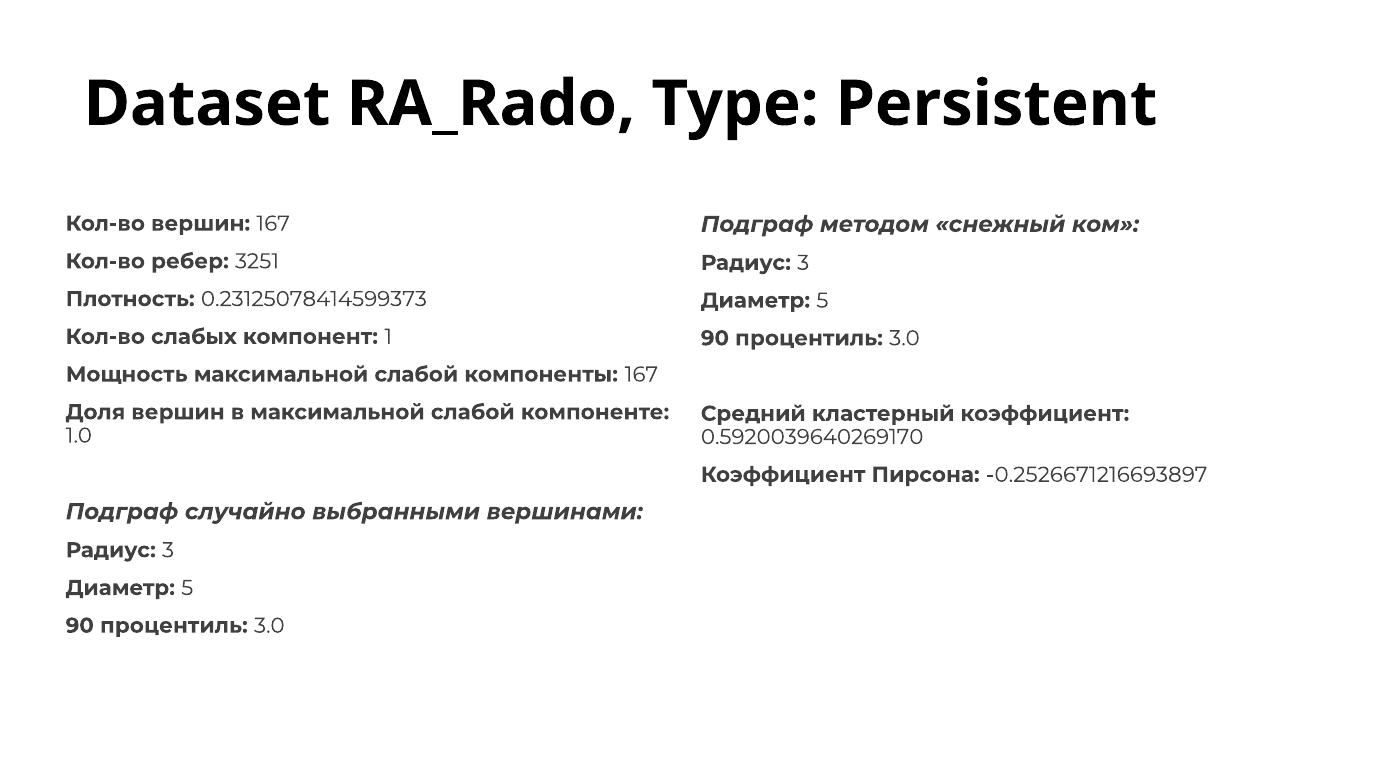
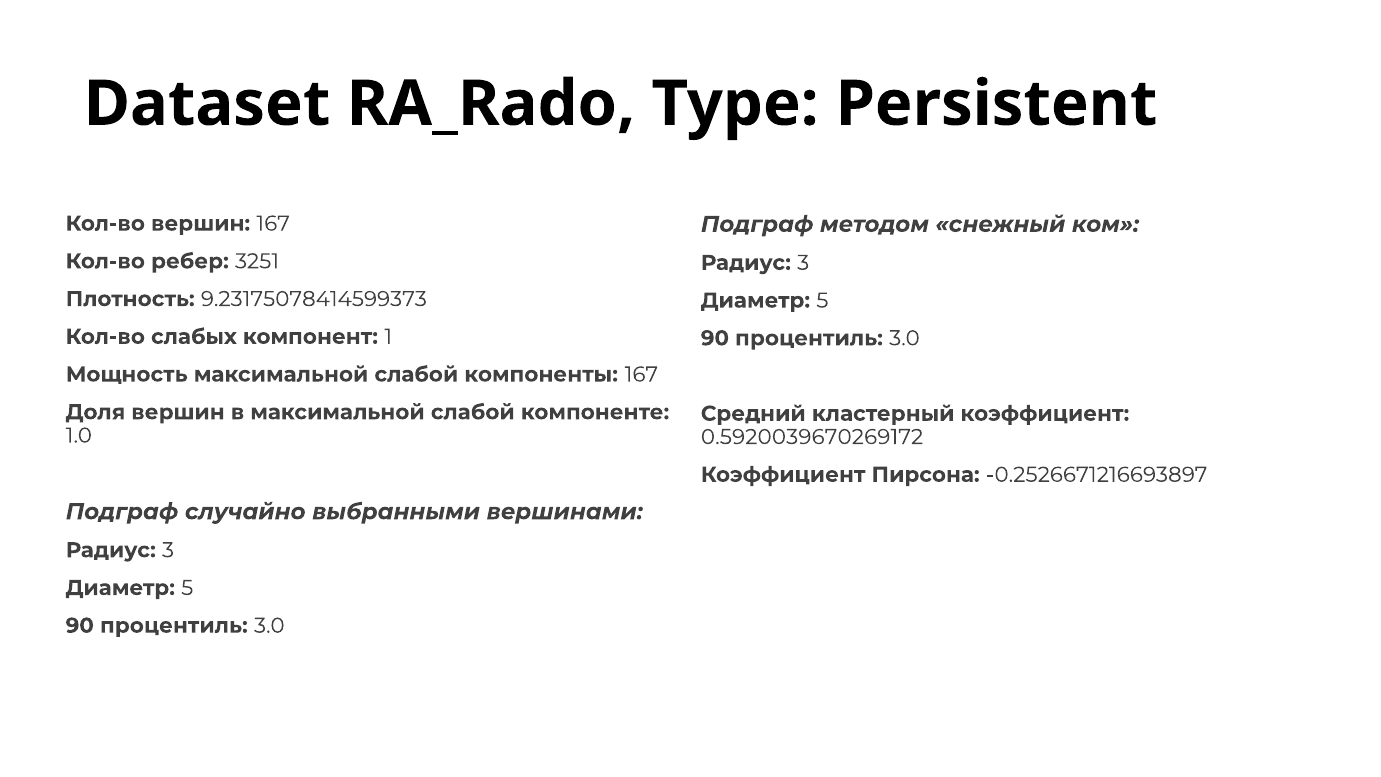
0.23125078414599373: 0.23125078414599373 -> 9.23175078414599373 (314, 299)
0.5920039640269170: 0.5920039640269170 -> 0.5920039670269172 (812, 437)
